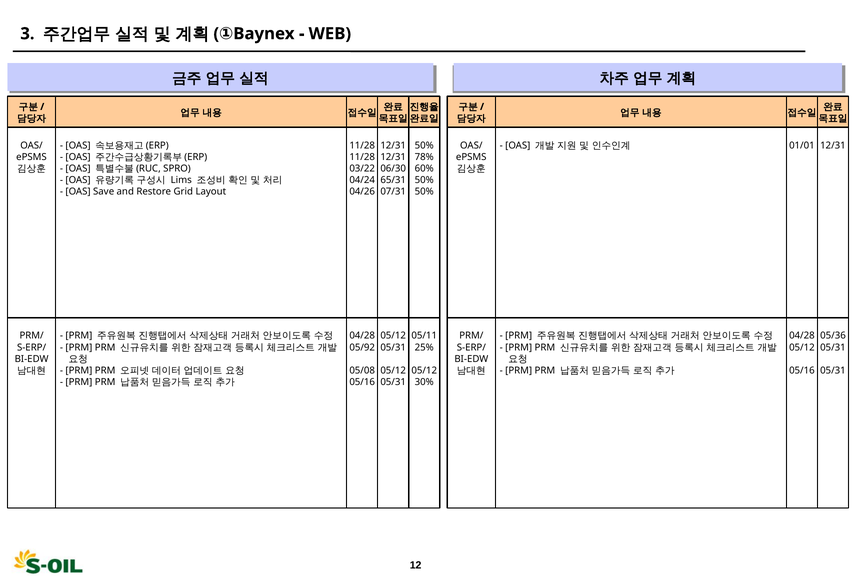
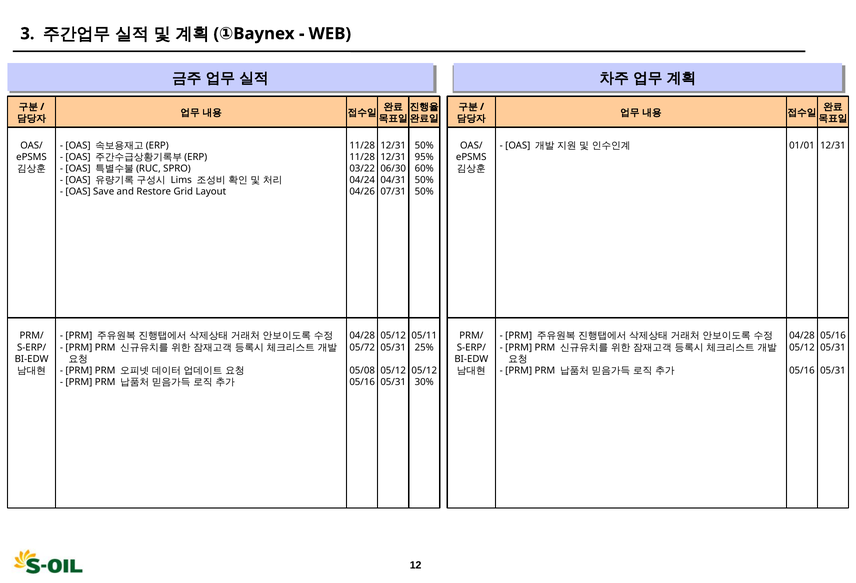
78%: 78% -> 95% (424, 157)
65/31: 65/31 -> 04/31 (393, 180)
05/36: 05/36 -> 05/16 (833, 336)
05/92: 05/92 -> 05/72 (362, 347)
